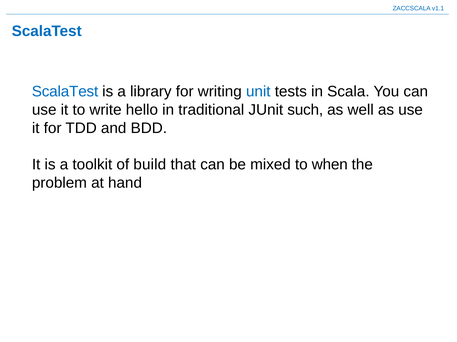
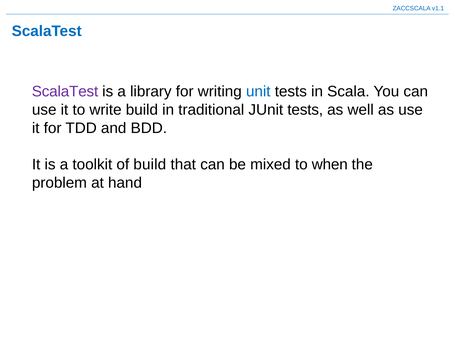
ScalaTest colour: blue -> purple (65, 92)
write hello: hello -> build (142, 110)
JUnit such: such -> tests (305, 110)
